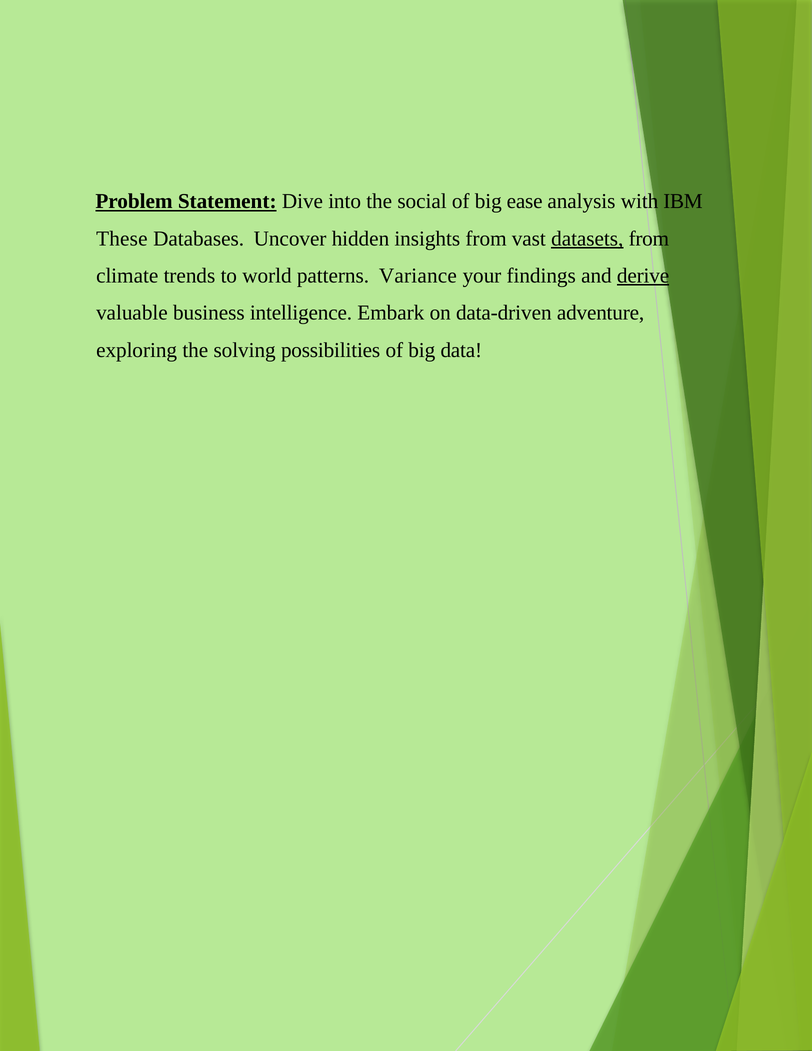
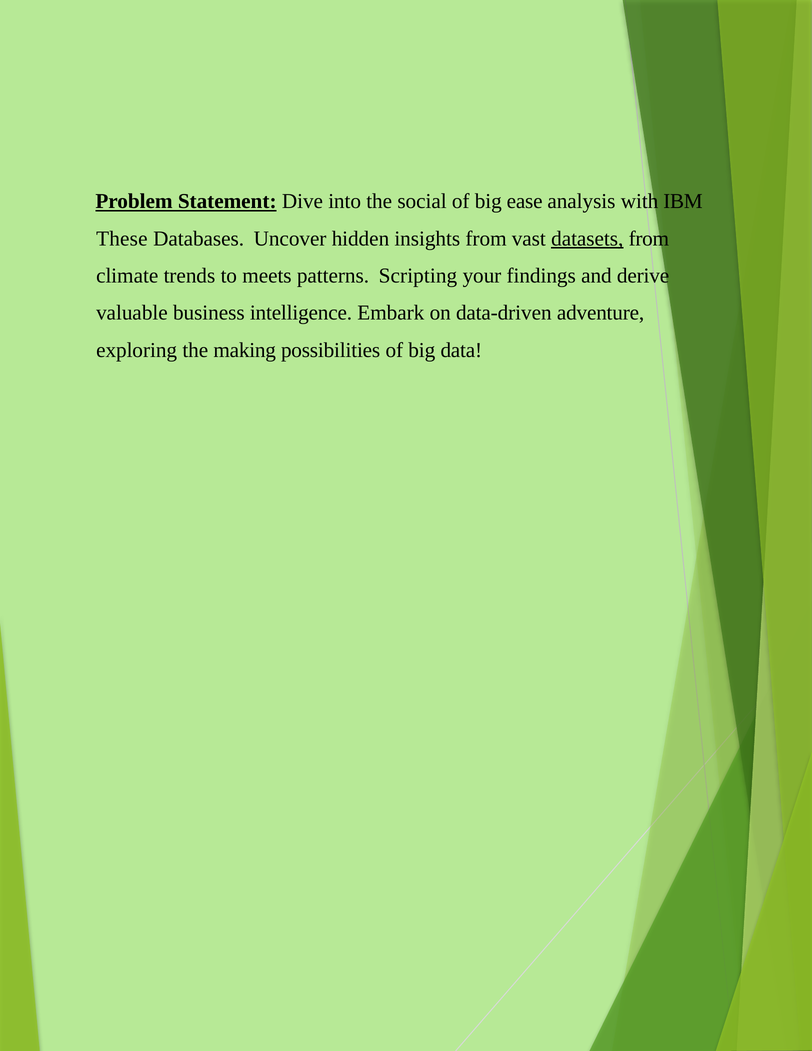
world: world -> meets (267, 276)
Variance: Variance -> Scripting (418, 276)
derive underline: present -> none (643, 276)
solving: solving -> making (245, 350)
